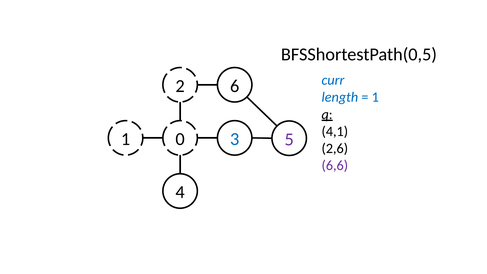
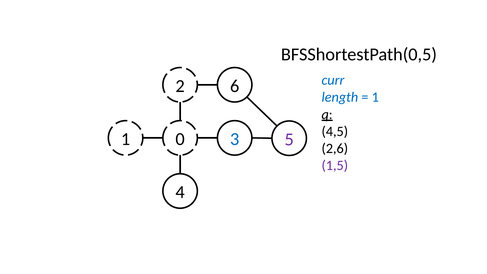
4,1: 4,1 -> 4,5 (335, 131)
6,6: 6,6 -> 1,5 (335, 165)
